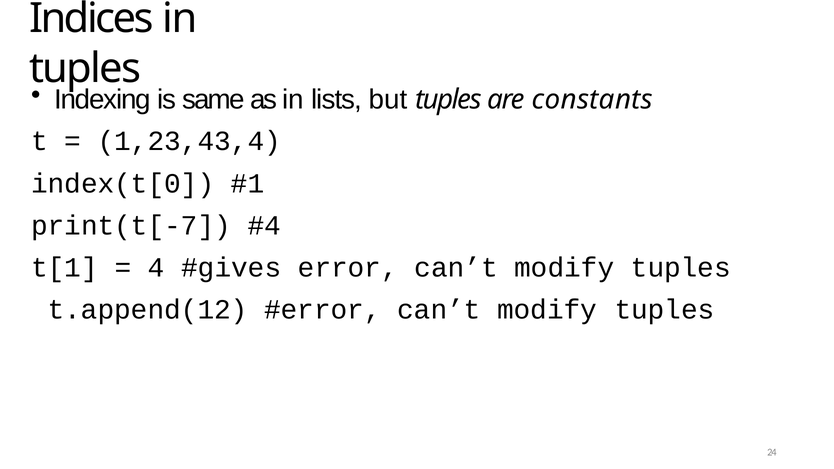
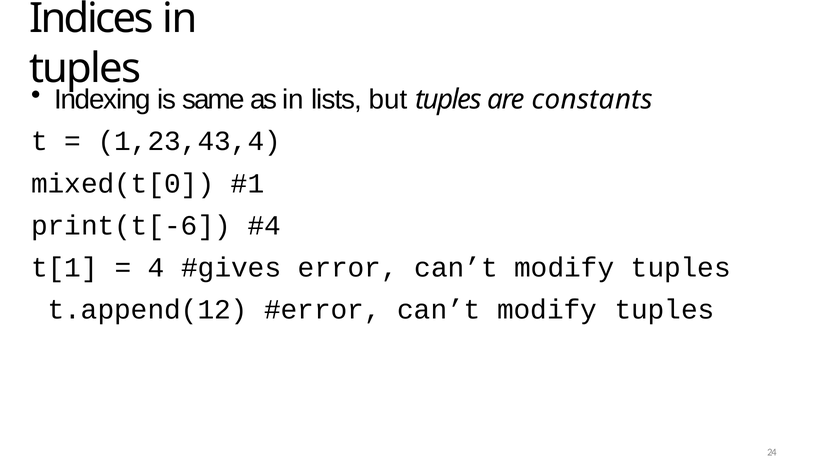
index(t[0: index(t[0 -> mixed(t[0 (123, 183)
print(t[-7: print(t[-7 -> print(t[-6 (131, 226)
